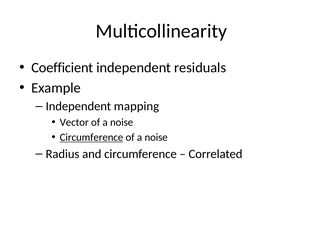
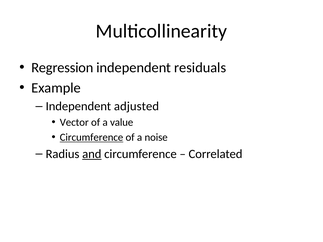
Coefficient: Coefficient -> Regression (62, 68)
mapping: mapping -> adjusted (136, 106)
noise: noise -> value (122, 122)
and underline: none -> present (92, 154)
